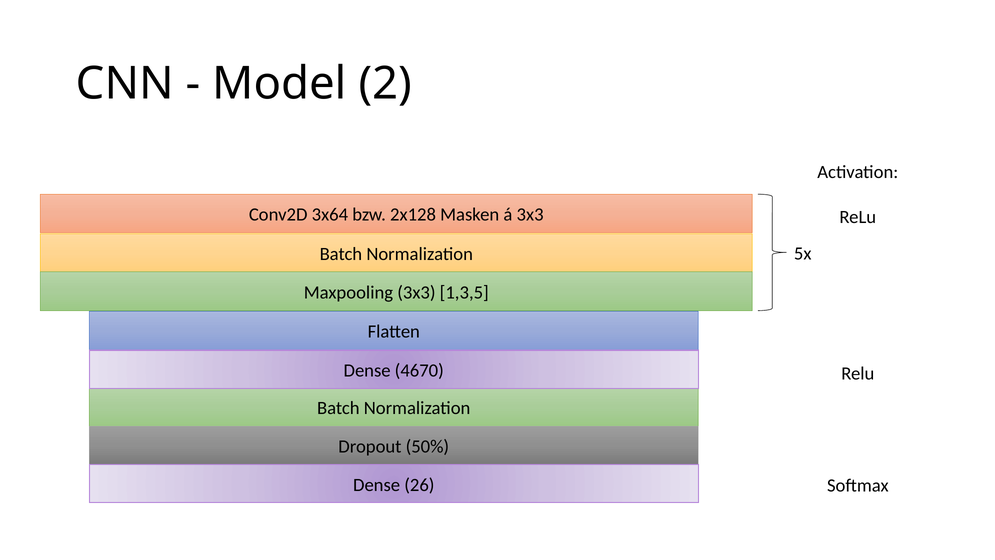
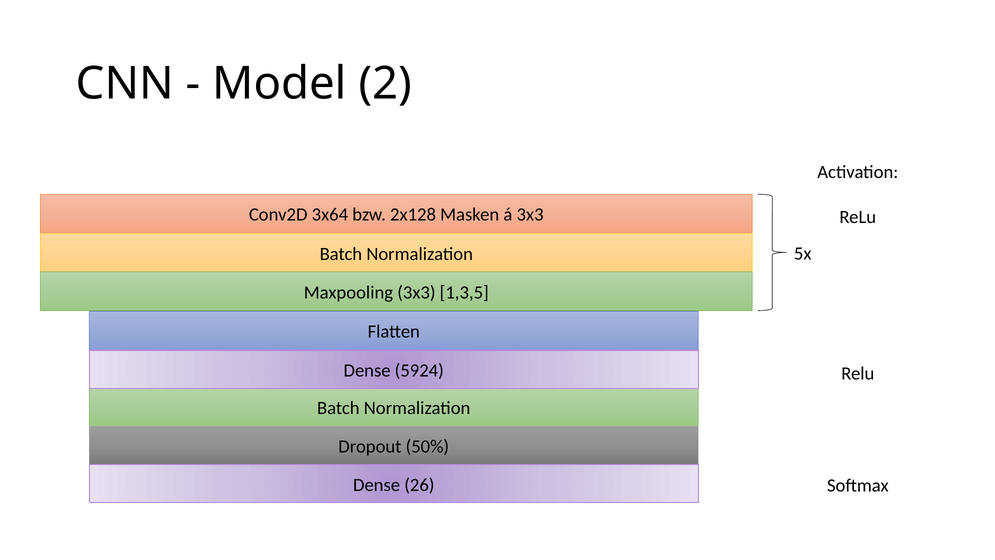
4670: 4670 -> 5924 (419, 370)
